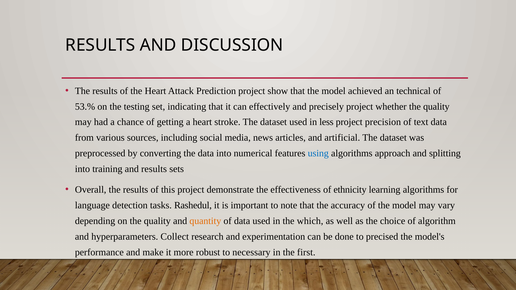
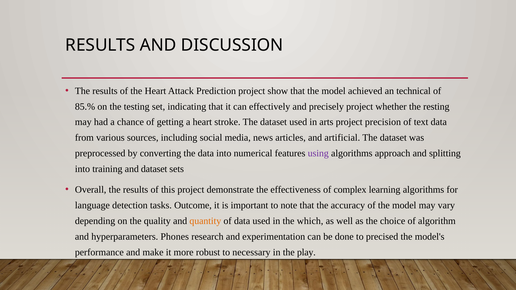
53.%: 53.% -> 85.% (85, 107)
whether the quality: quality -> resting (436, 107)
less: less -> arts (326, 122)
using colour: blue -> purple (318, 154)
and results: results -> dataset (154, 169)
ethnicity: ethnicity -> complex (350, 190)
Rashedul: Rashedul -> Outcome (193, 205)
Collect: Collect -> Phones (175, 237)
first: first -> play (306, 252)
